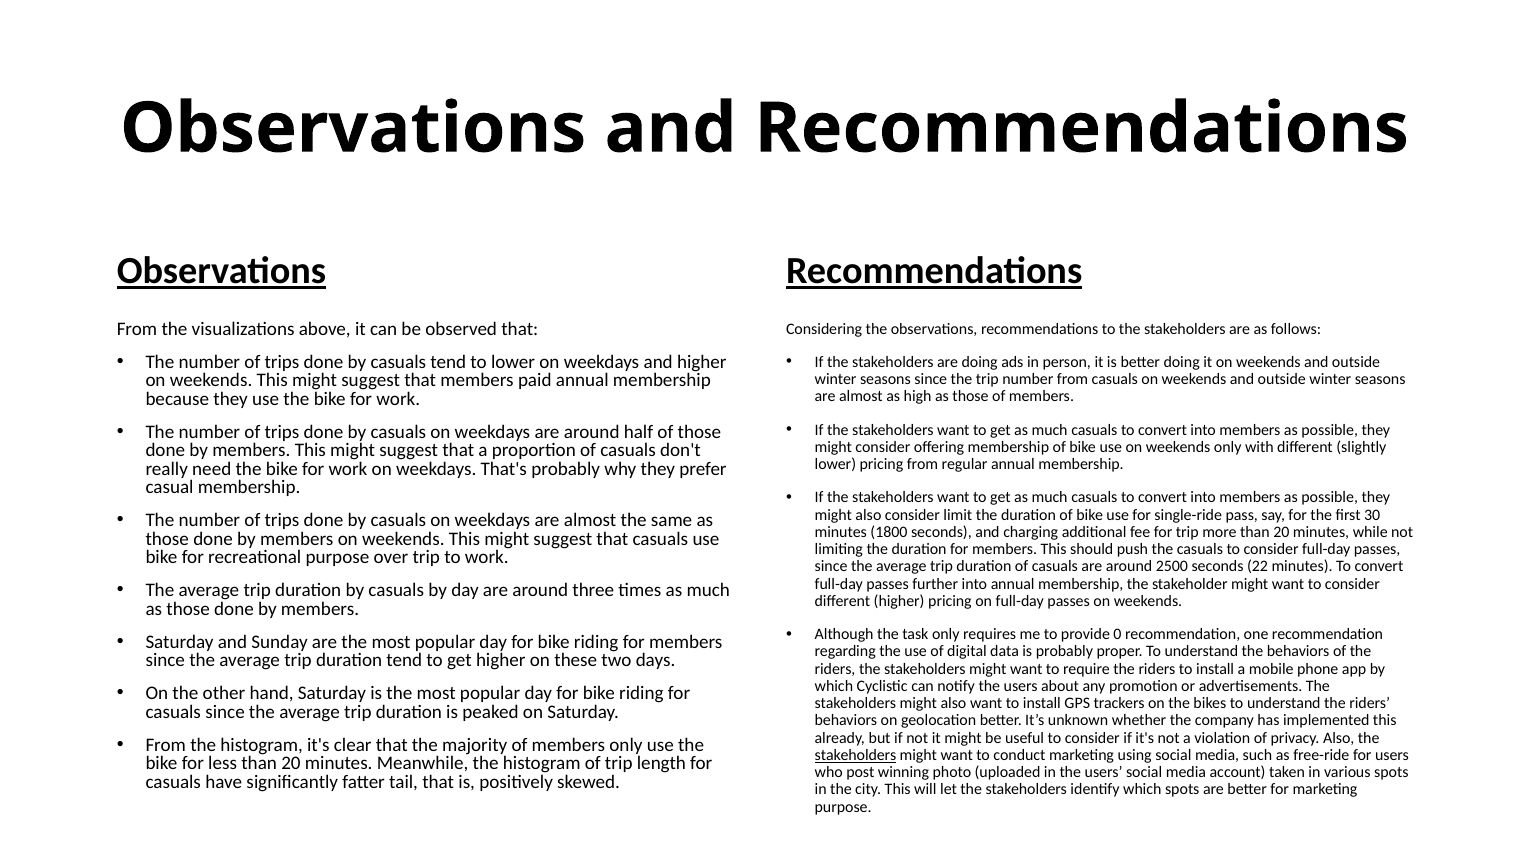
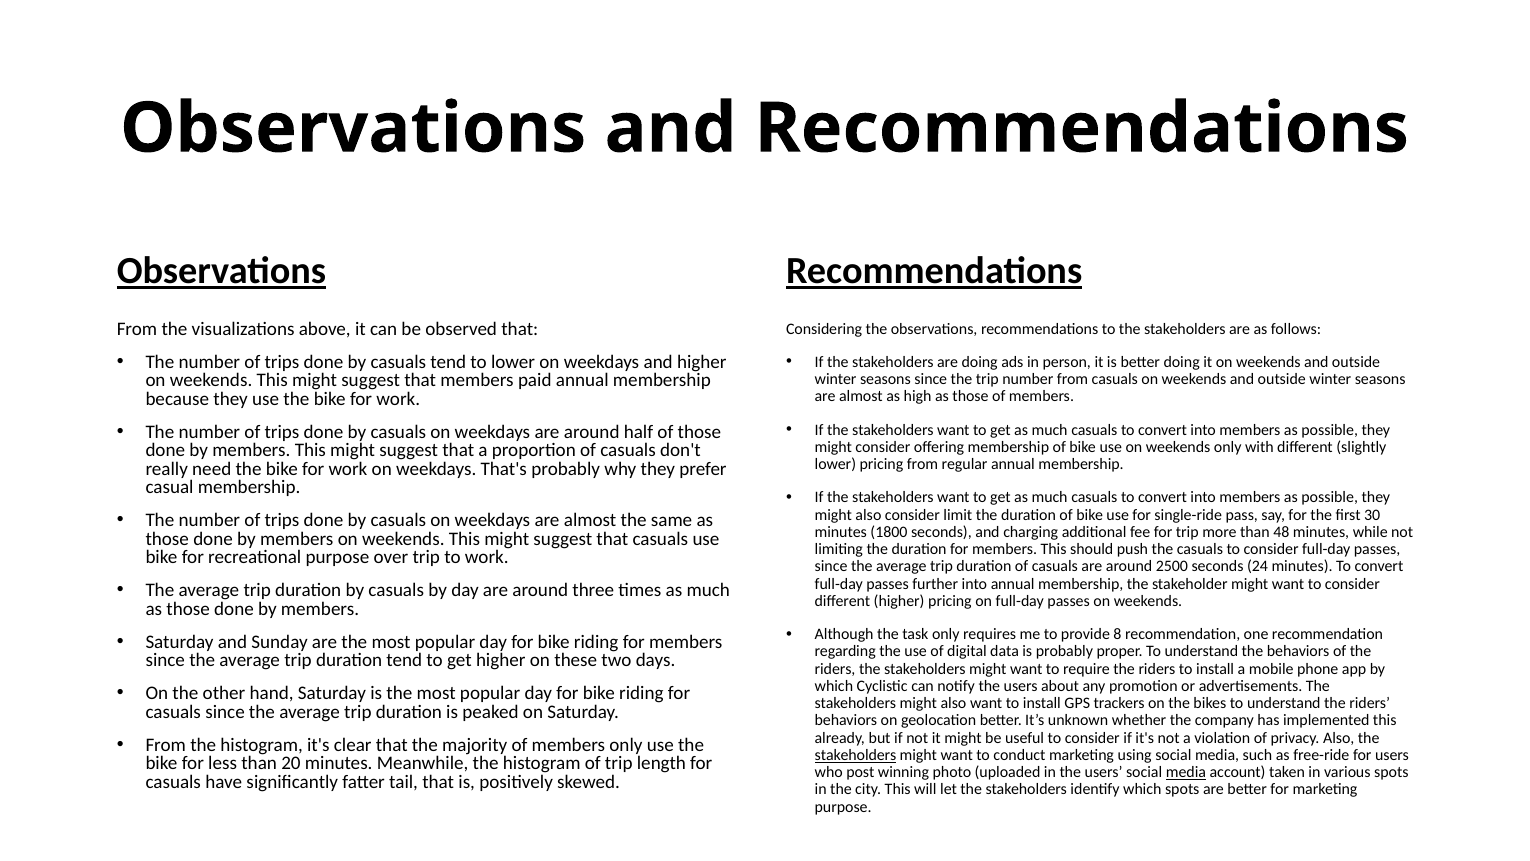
more than 20: 20 -> 48 (1281, 532)
22: 22 -> 24 (1258, 566)
0: 0 -> 8 (1118, 634)
media underline: none -> present (1186, 772)
